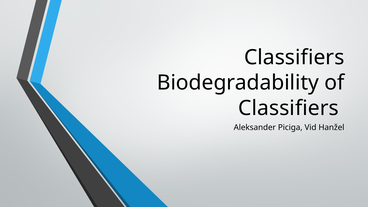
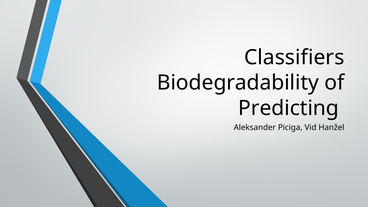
Classifiers: Classifiers -> Predicting (289, 108)
